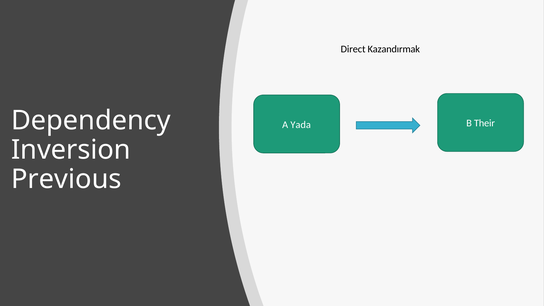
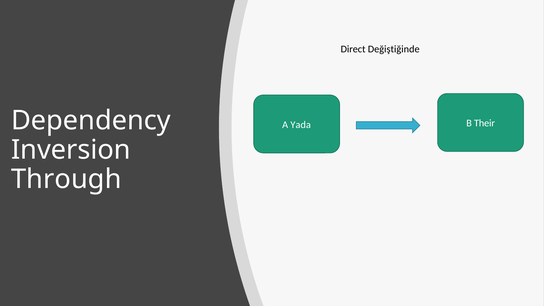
Kazandırmak: Kazandırmak -> Değiştiğinde (394, 49)
Previous: Previous -> Through (66, 179)
